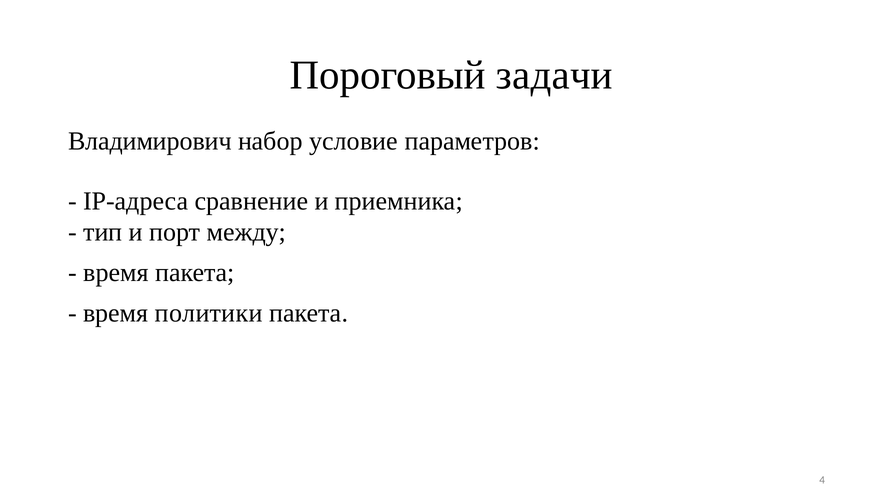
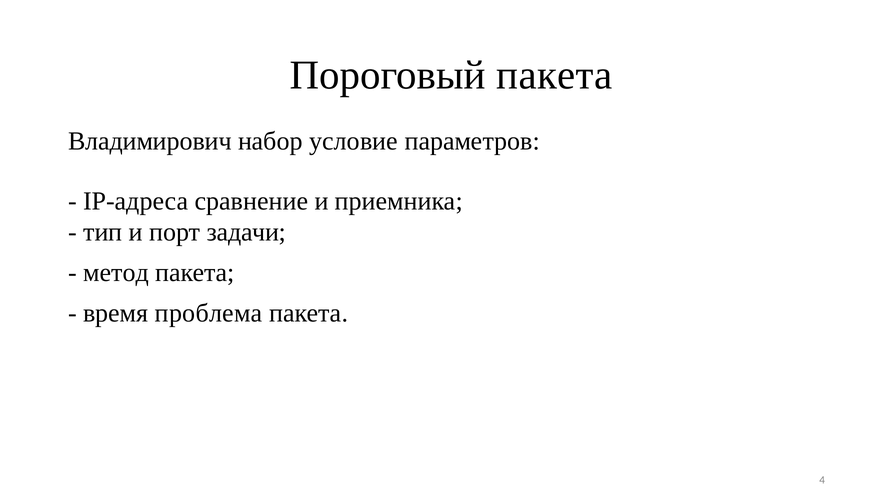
Пороговый задачи: задачи -> пакета (554, 75)
между: между -> задачи (246, 232)
время: время -> метод (116, 272)
политики: политики -> проблема (209, 313)
